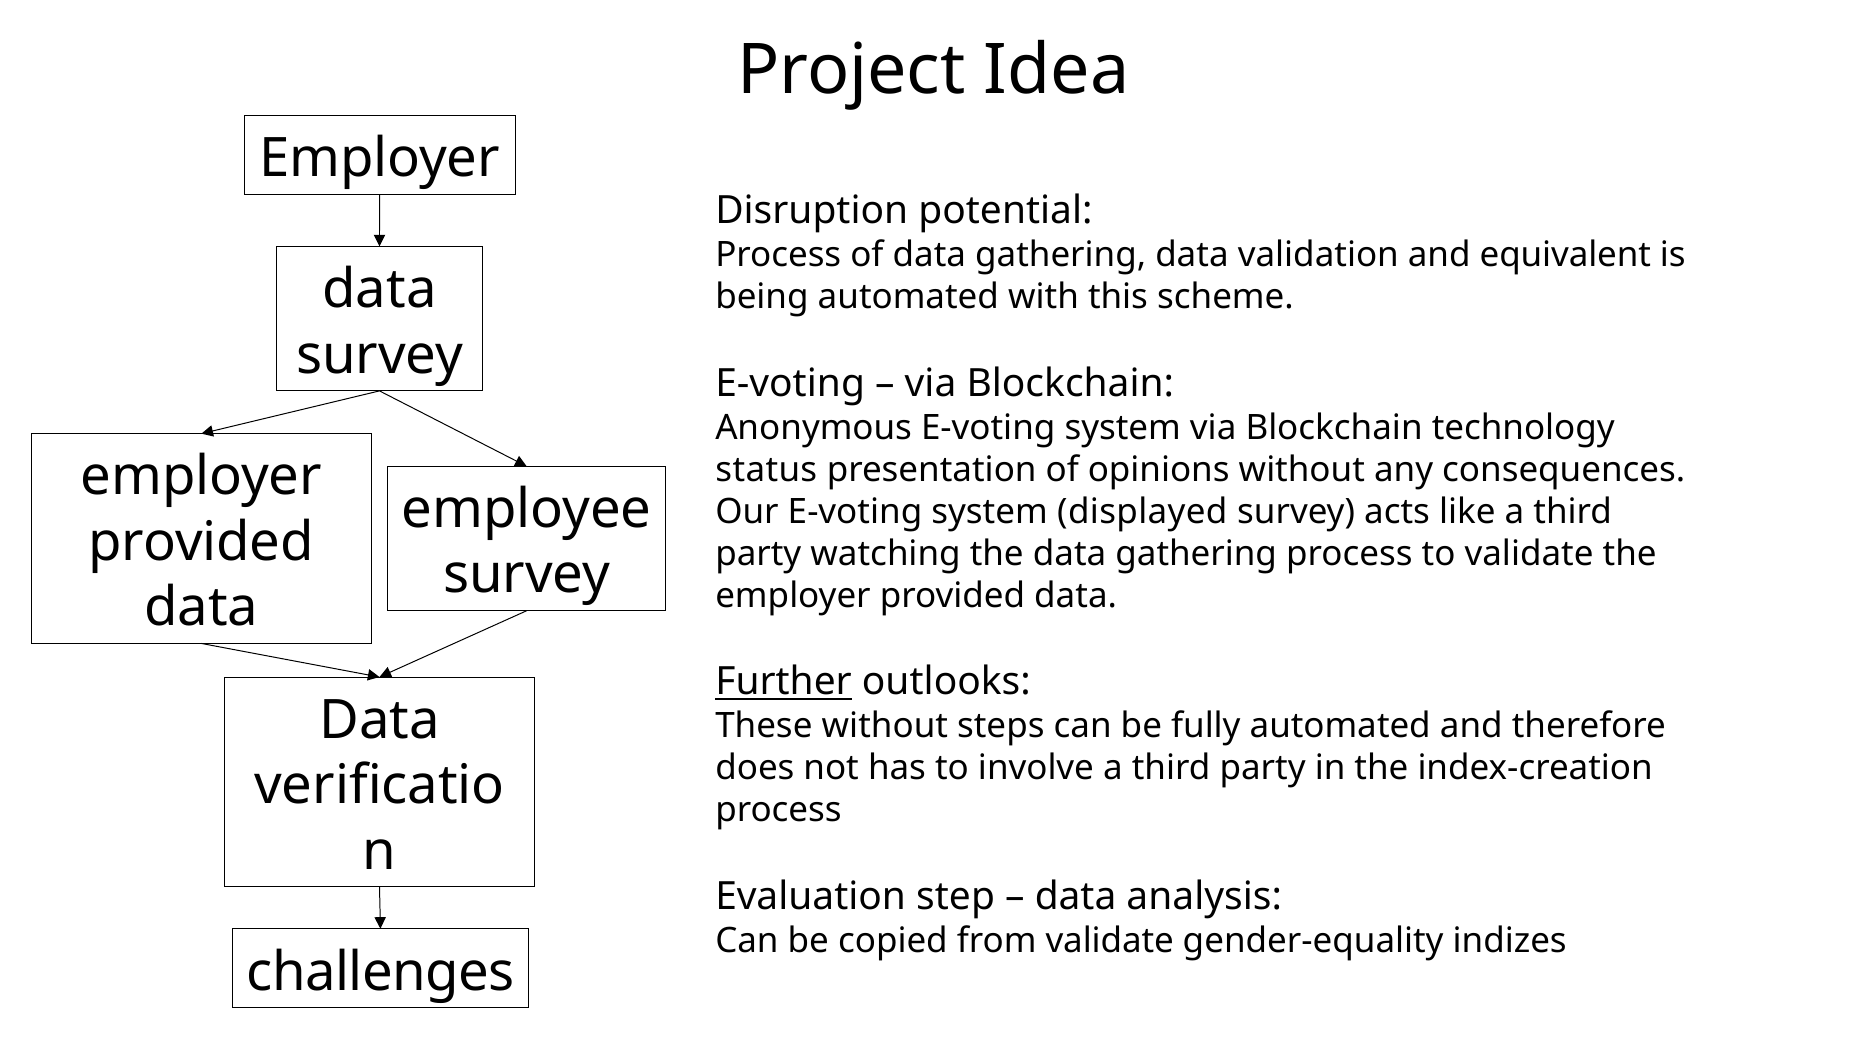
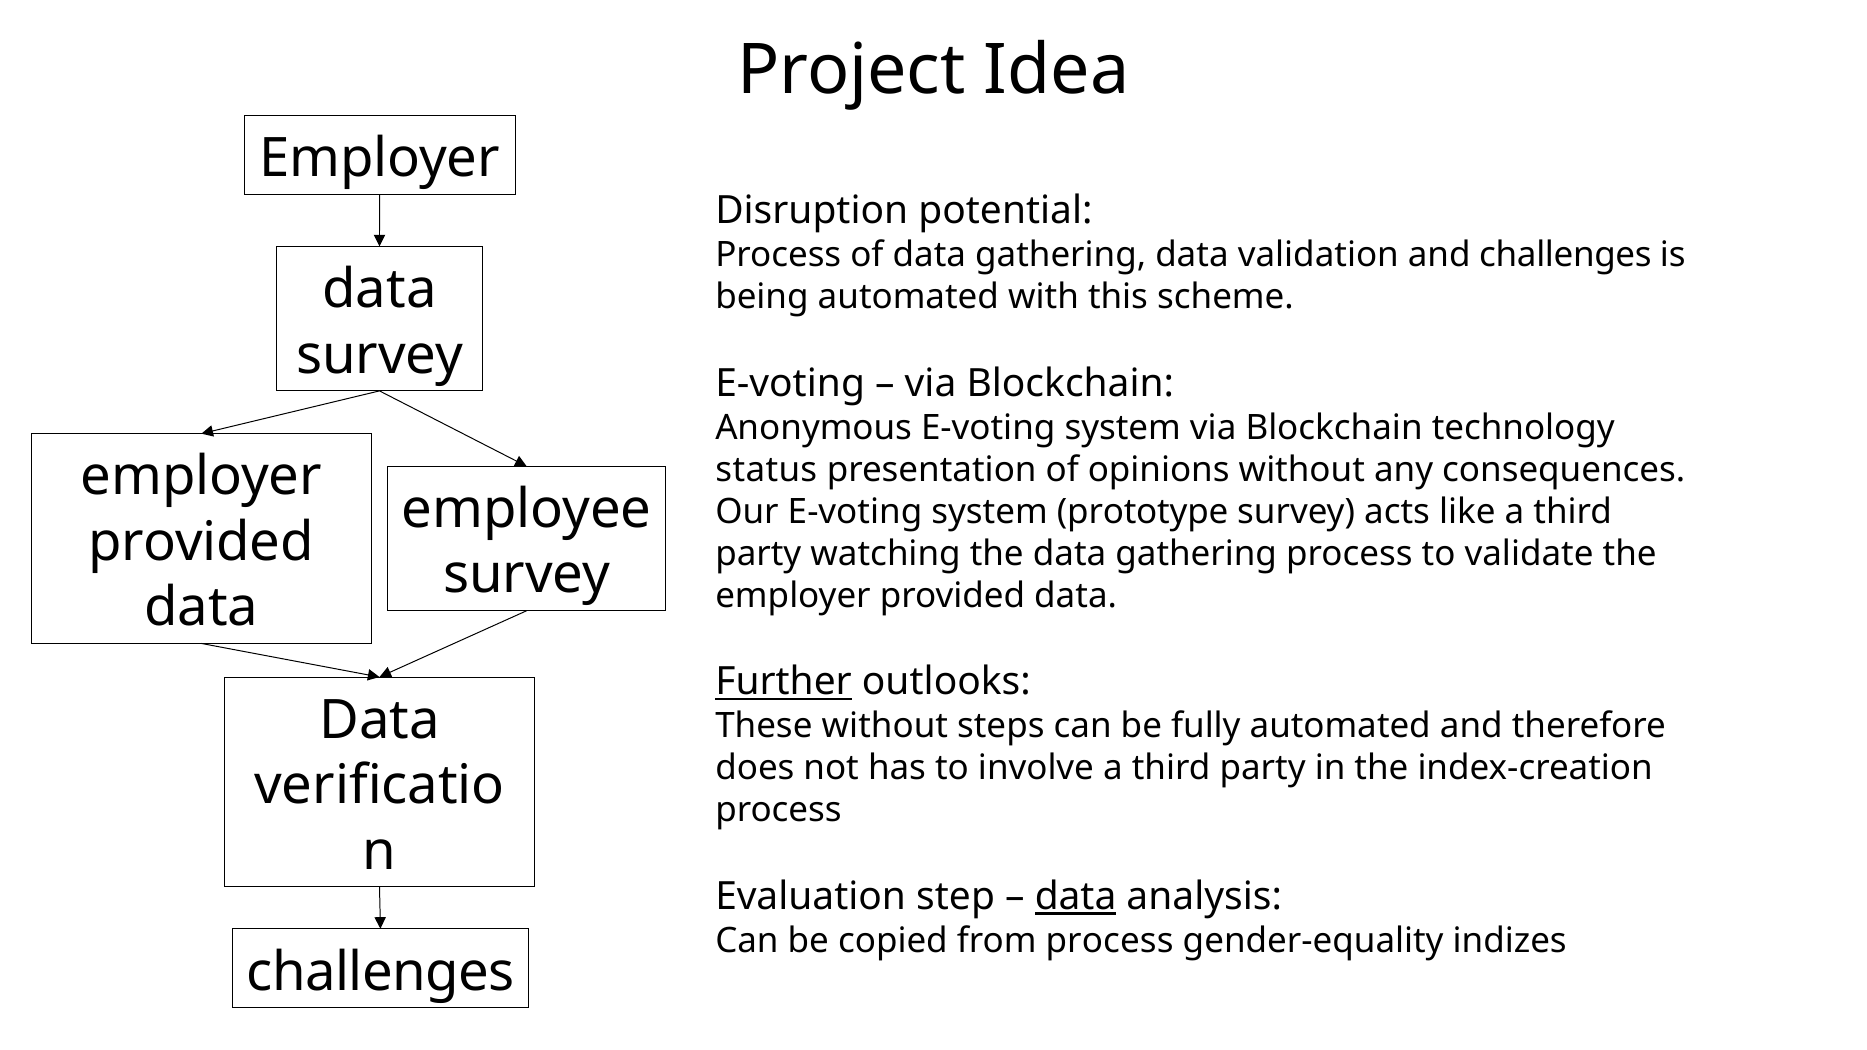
and equivalent: equivalent -> challenges (1565, 255)
displayed: displayed -> prototype (1143, 512)
data underline: none -> present (1076, 897)
from validate: validate -> process (1110, 941)
